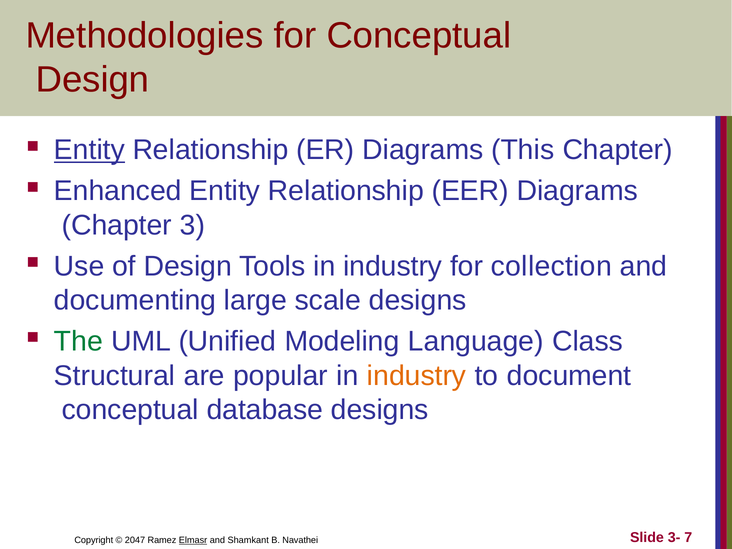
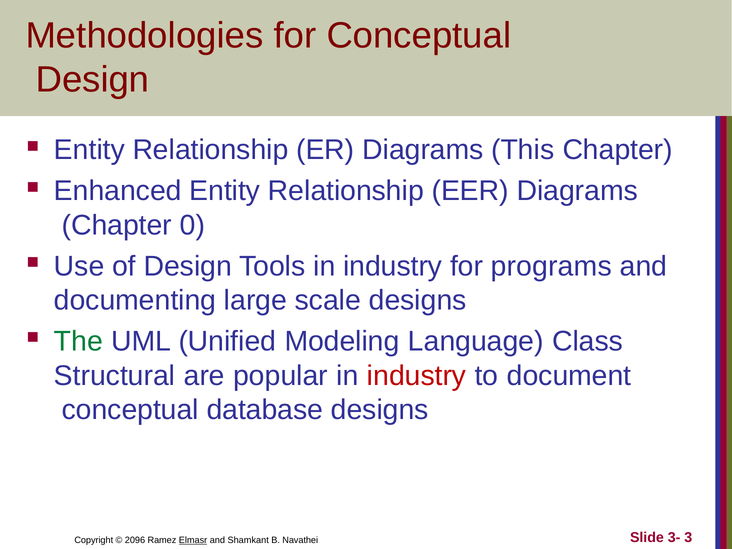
Entity underline: present -> none (89, 150)
3: 3 -> 0 (193, 225)
collection: collection -> programs (551, 266)
industry colour: orange -> red (417, 376)
7: 7 -> 3 (688, 537)
2047: 2047 -> 2096 (135, 540)
